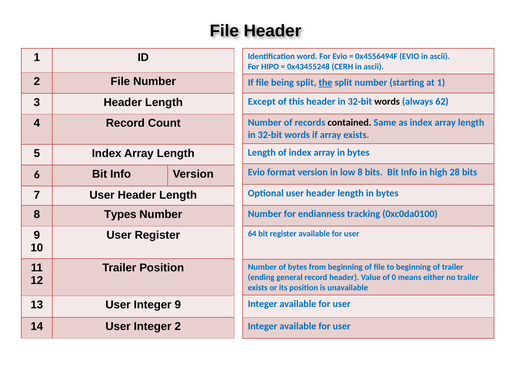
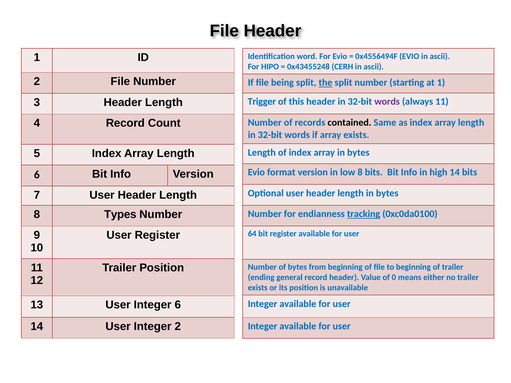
Except: Except -> Trigger (262, 102)
words colour: black -> purple (387, 102)
always 62: 62 -> 11 (442, 102)
high 28: 28 -> 14 (455, 172)
tracking underline: none -> present (364, 214)
Integer 9: 9 -> 6 (178, 305)
